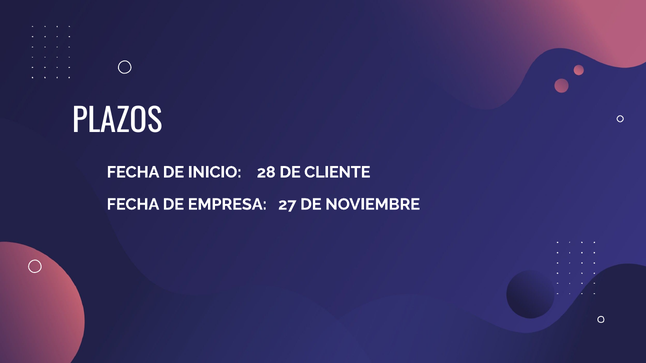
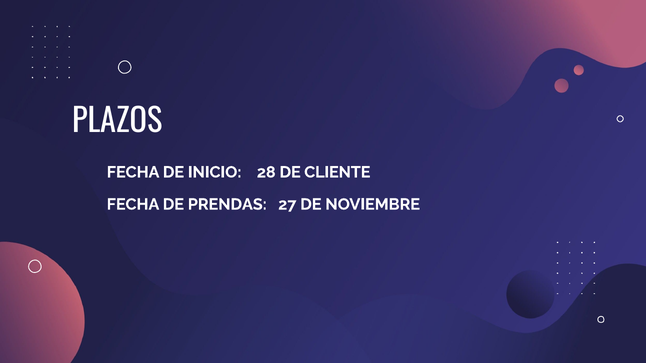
EMPRESA: EMPRESA -> PRENDAS (227, 205)
